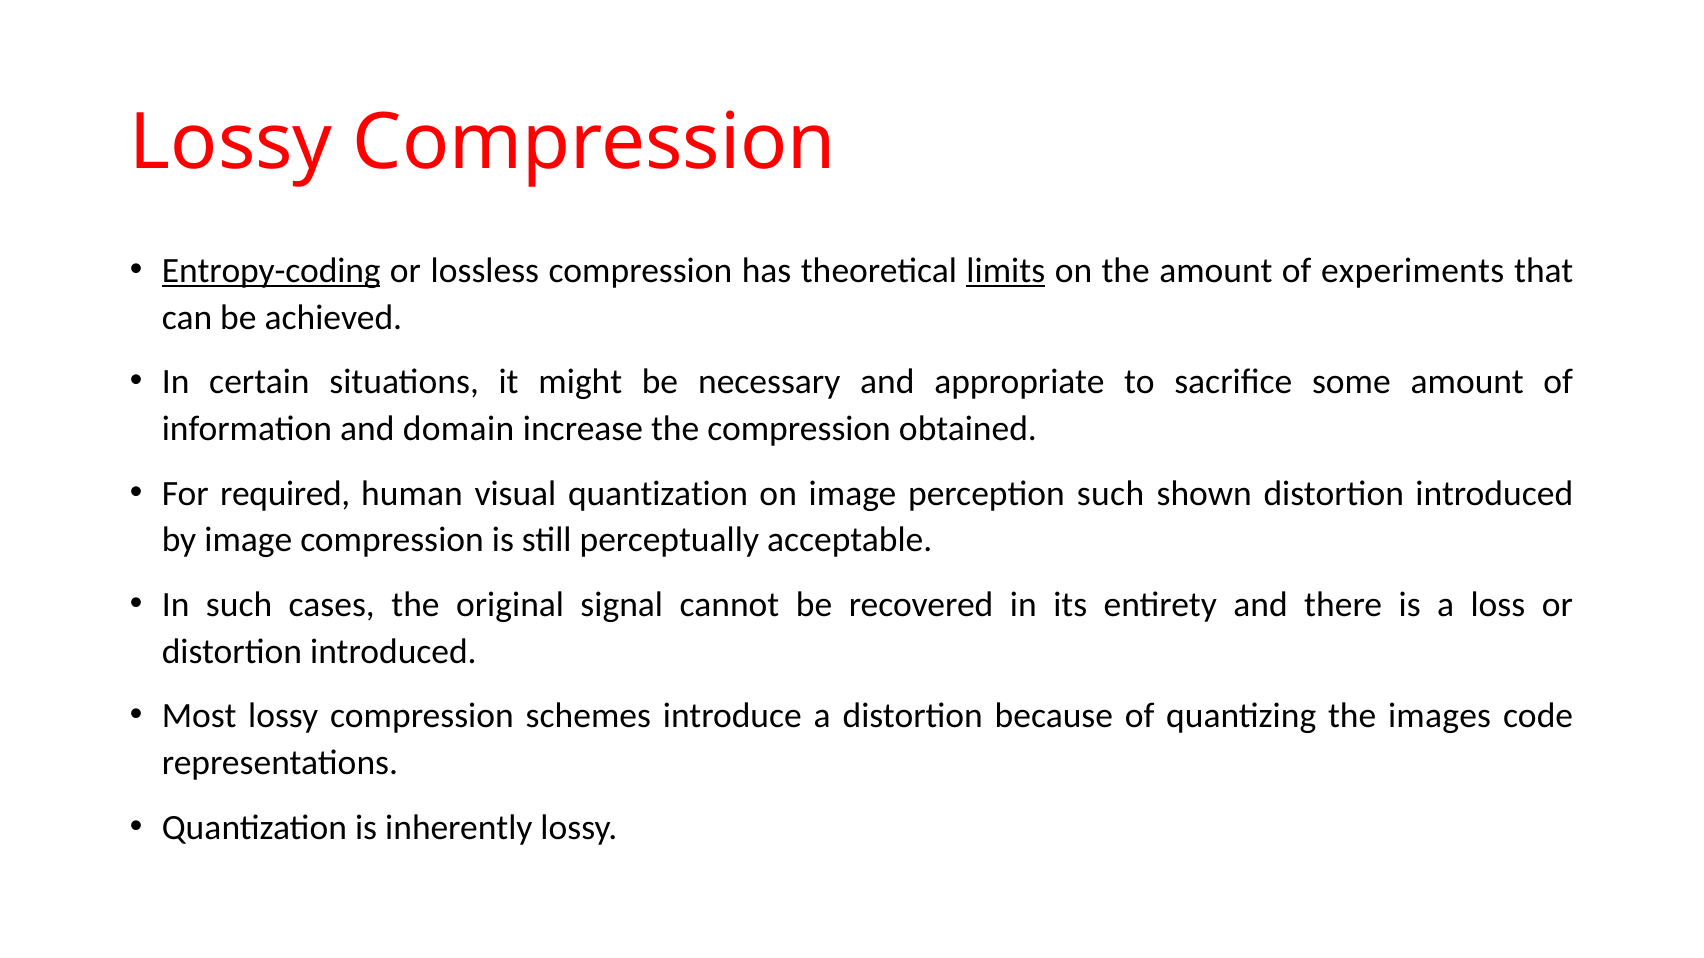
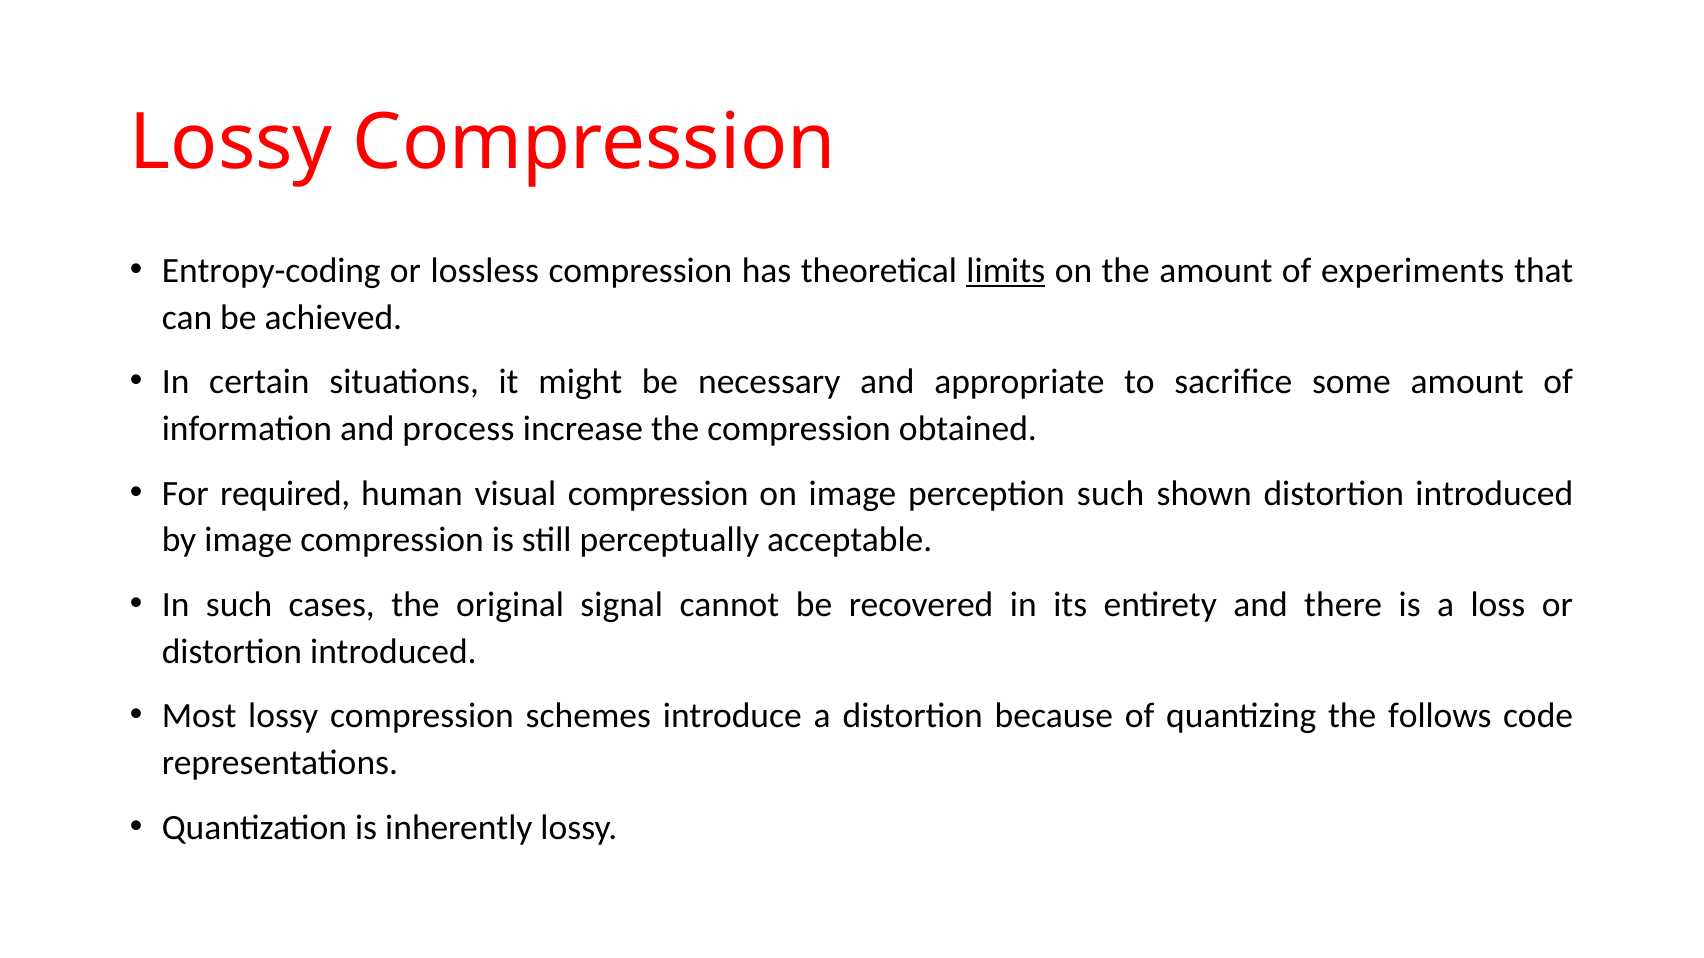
Entropy-coding underline: present -> none (271, 271)
domain: domain -> process (459, 429)
visual quantization: quantization -> compression (658, 494)
images: images -> follows (1440, 716)
